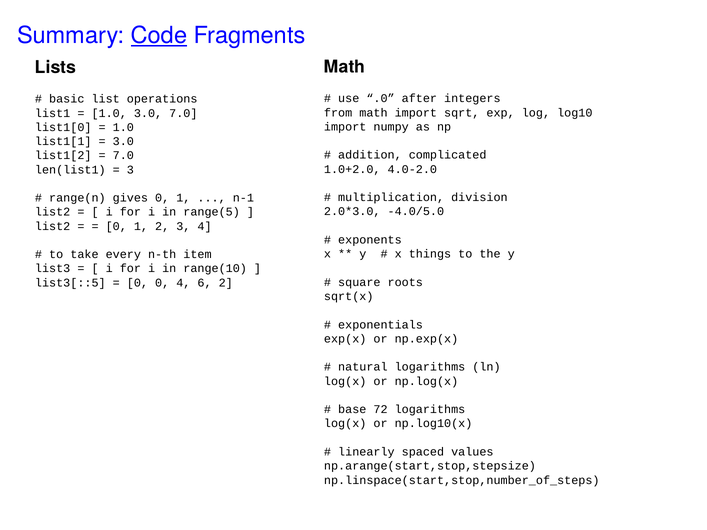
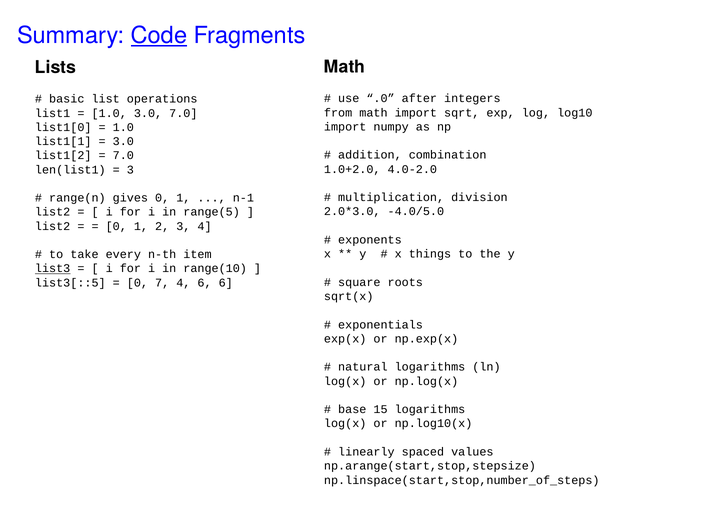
complicated: complicated -> combination (448, 155)
list3 underline: none -> present (53, 269)
0 0: 0 -> 7 (162, 283)
6 2: 2 -> 6 (226, 283)
72: 72 -> 15 (381, 410)
